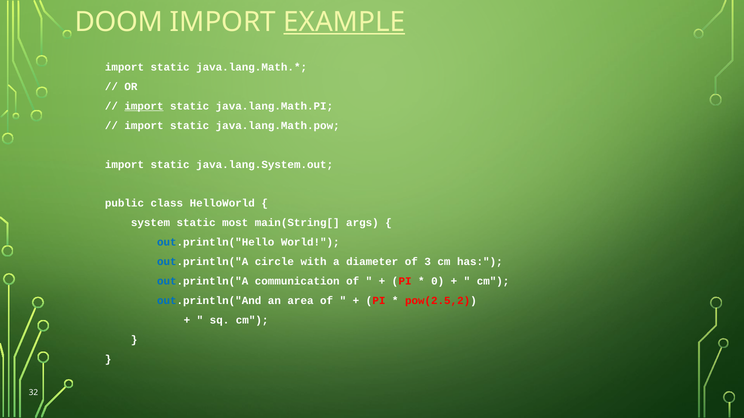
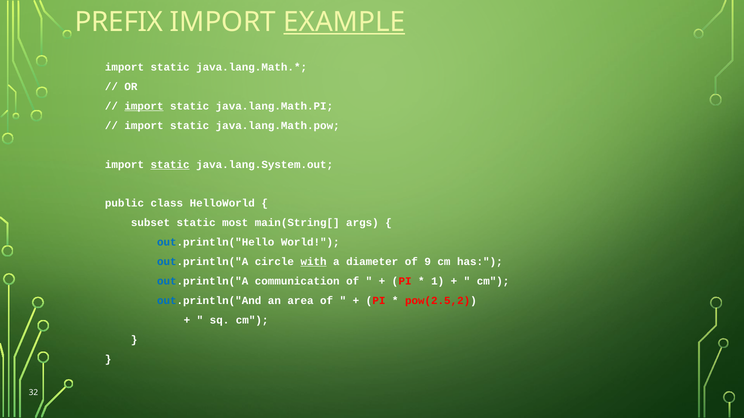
DOOM: DOOM -> PREFIX (119, 22)
static underline: none -> present (170, 165)
system: system -> subset (150, 223)
with underline: none -> present (314, 262)
3: 3 -> 9 (428, 262)
0: 0 -> 1 (438, 282)
